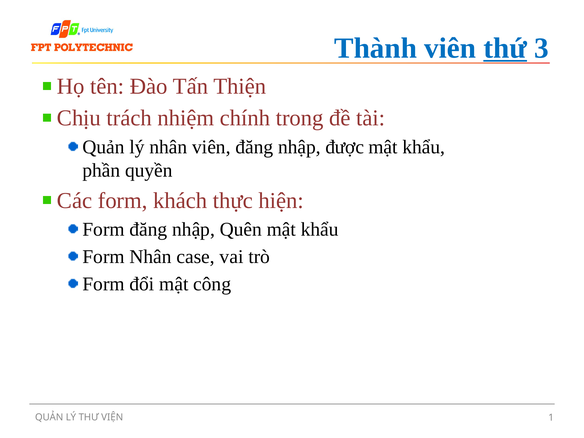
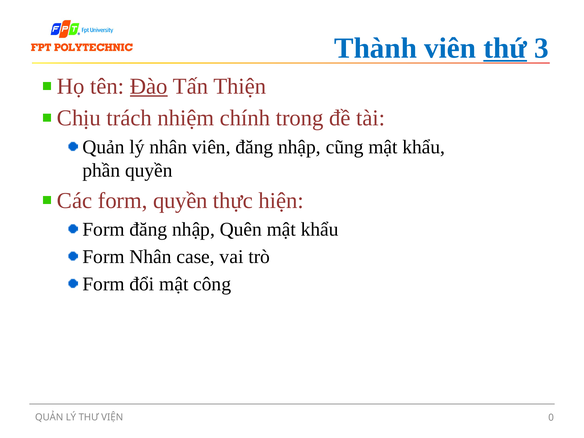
Đào underline: none -> present (149, 86)
được: được -> cũng (345, 147)
form khách: khách -> quyền (180, 201)
1: 1 -> 0 (551, 417)
